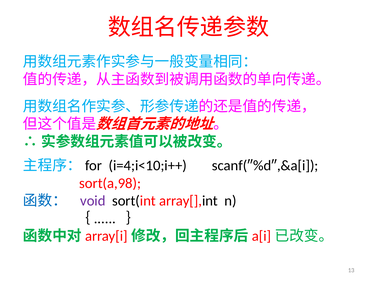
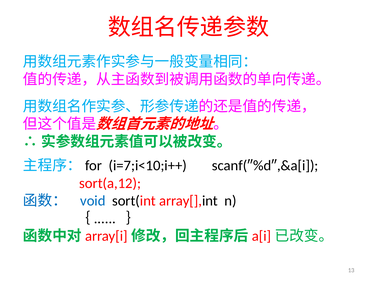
i=4;i<10;i++: i=4;i<10;i++ -> i=7;i<10;i++ (148, 165)
sort(a,98: sort(a,98 -> sort(a,12 (110, 183)
void colour: purple -> blue (93, 201)
